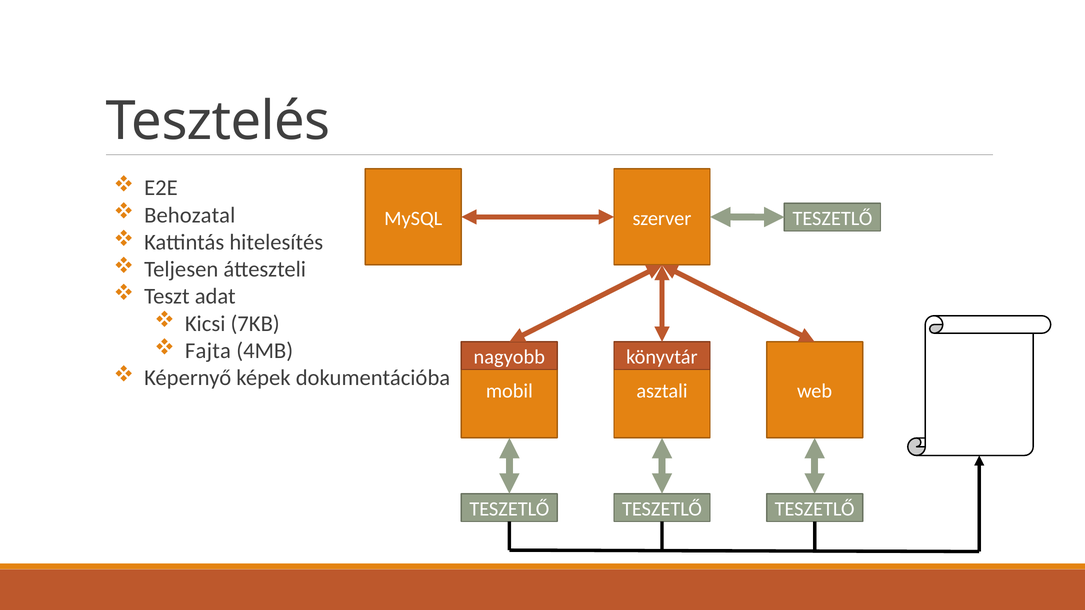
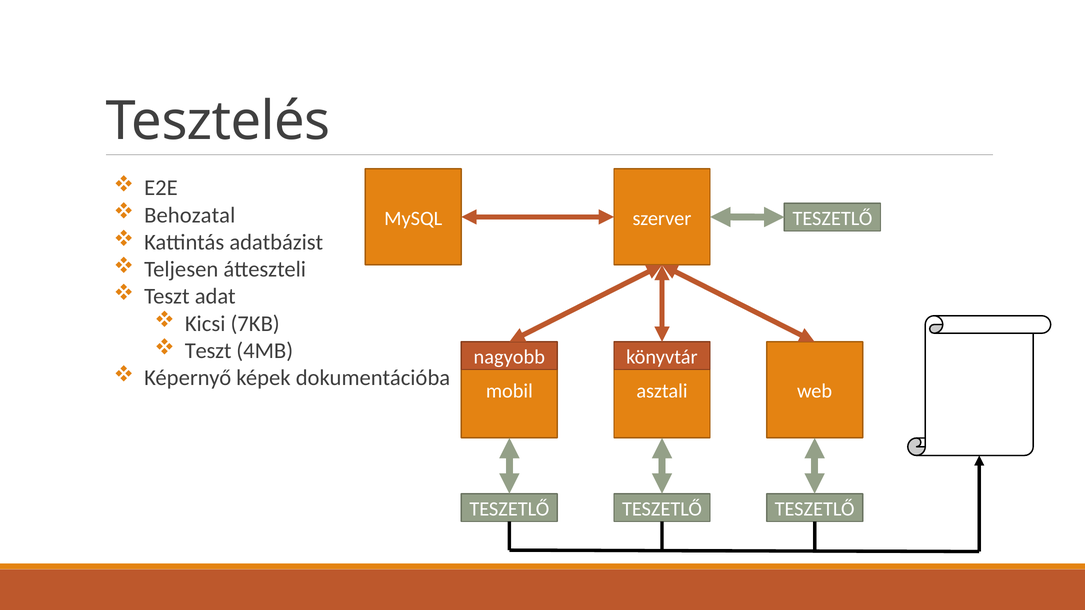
hitelesítés: hitelesítés -> adatbázist (276, 242)
Fajta: Fajta -> Teszt (208, 351)
